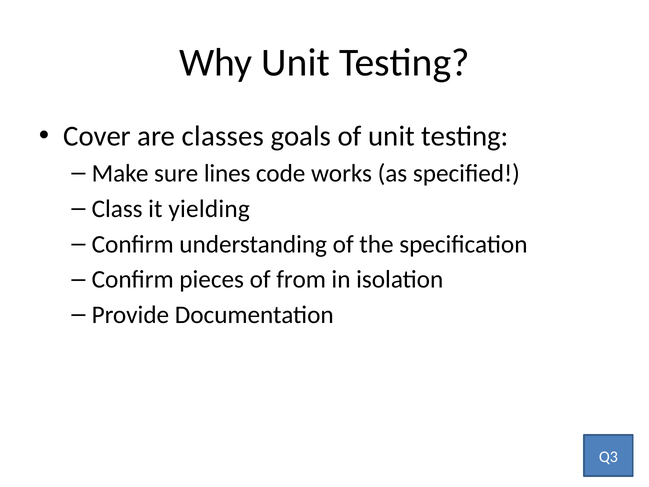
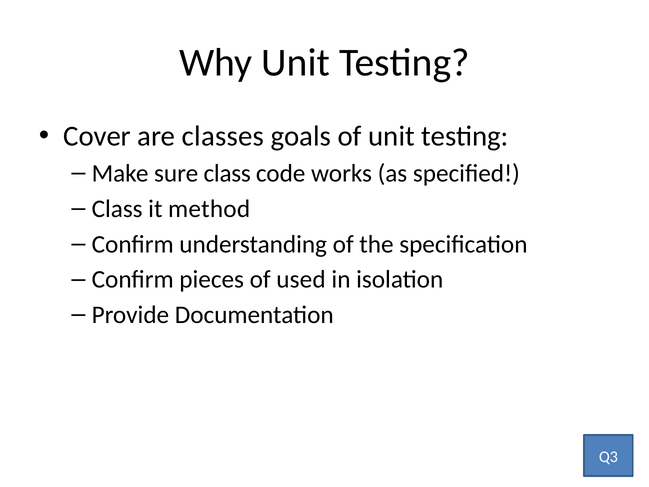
sure lines: lines -> class (227, 173)
yielding: yielding -> method (209, 209)
from: from -> used (301, 280)
